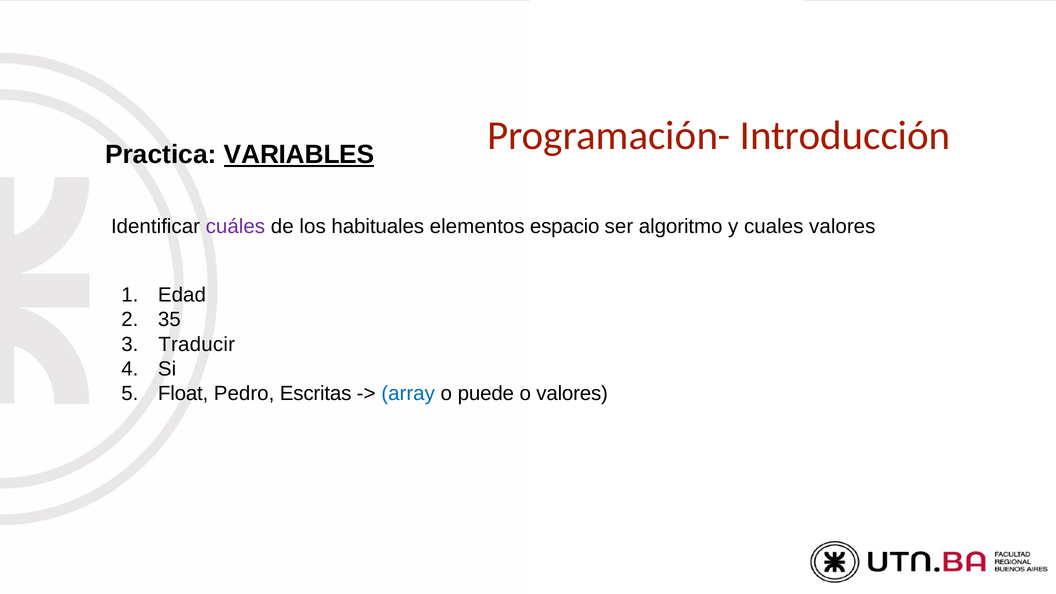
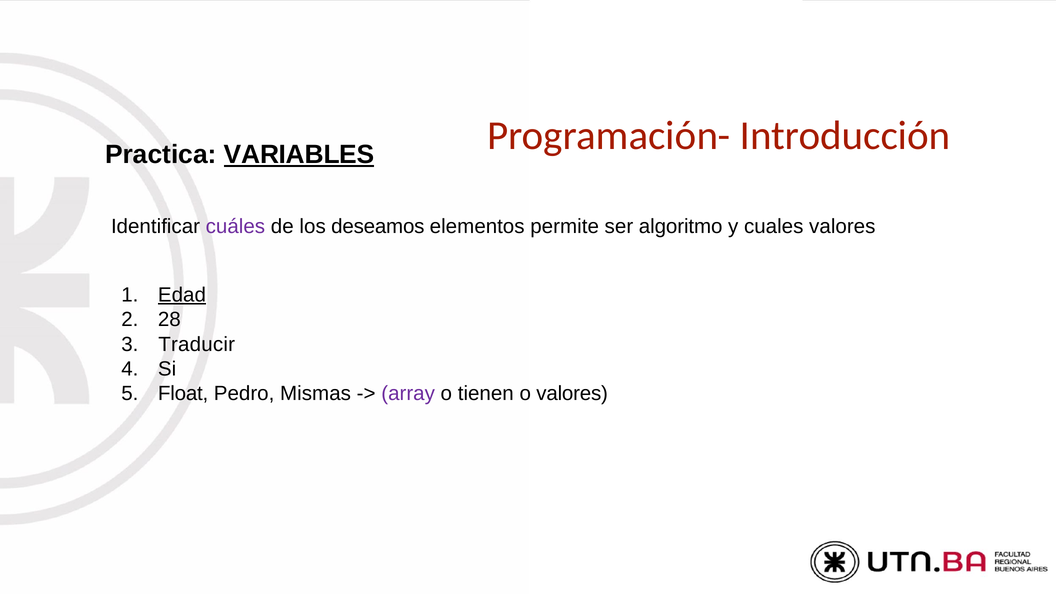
habituales: habituales -> deseamos (378, 226)
espacio: espacio -> permite (565, 226)
Edad underline: none -> present (182, 295)
35: 35 -> 28 (169, 320)
Escritas: Escritas -> Mismas (316, 394)
array colour: blue -> purple (408, 394)
puede: puede -> tienen (486, 394)
